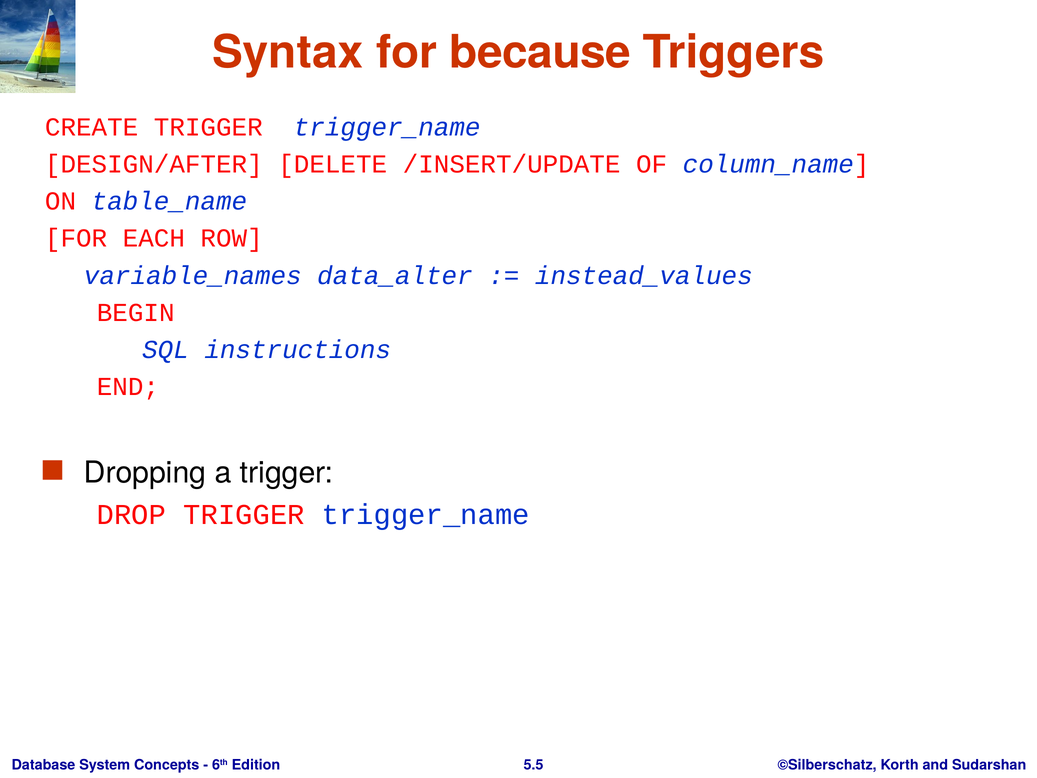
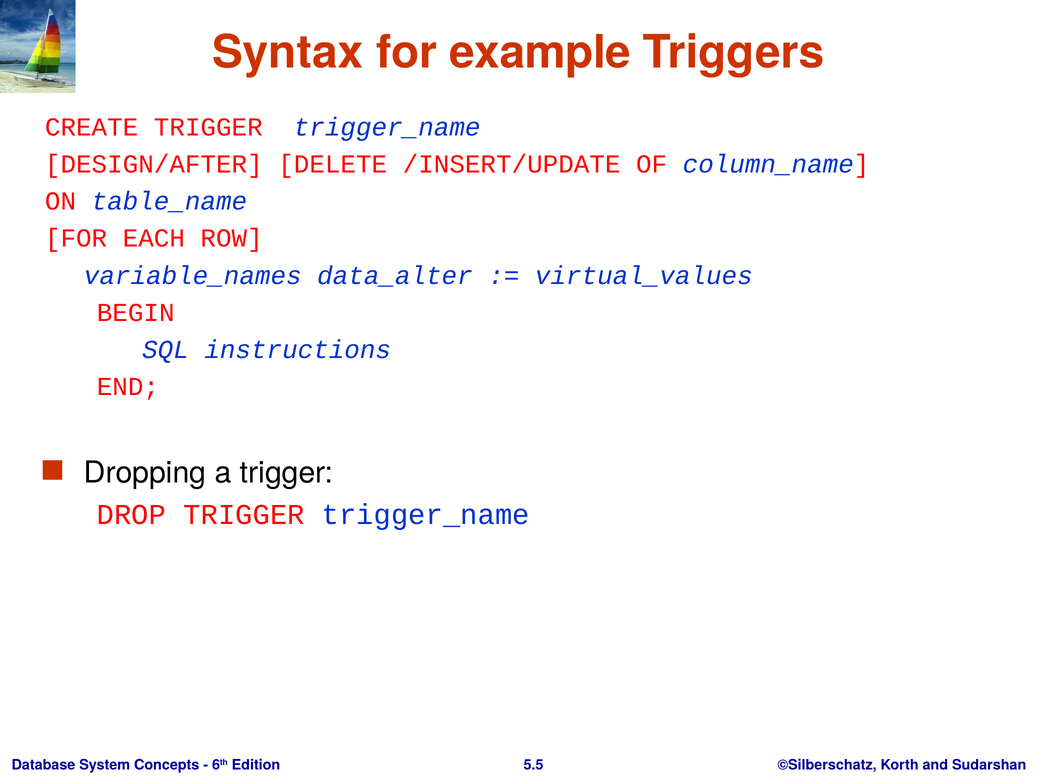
because: because -> example (540, 52)
instead_values: instead_values -> virtual_values (644, 275)
